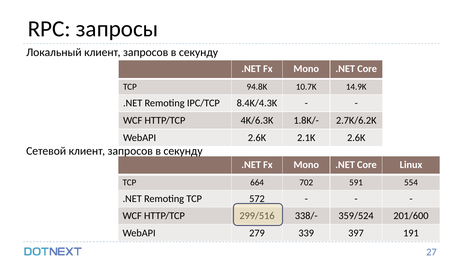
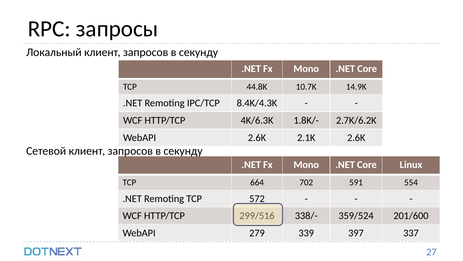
94.8K: 94.8K -> 44.8K (257, 87)
191: 191 -> 337 (411, 232)
